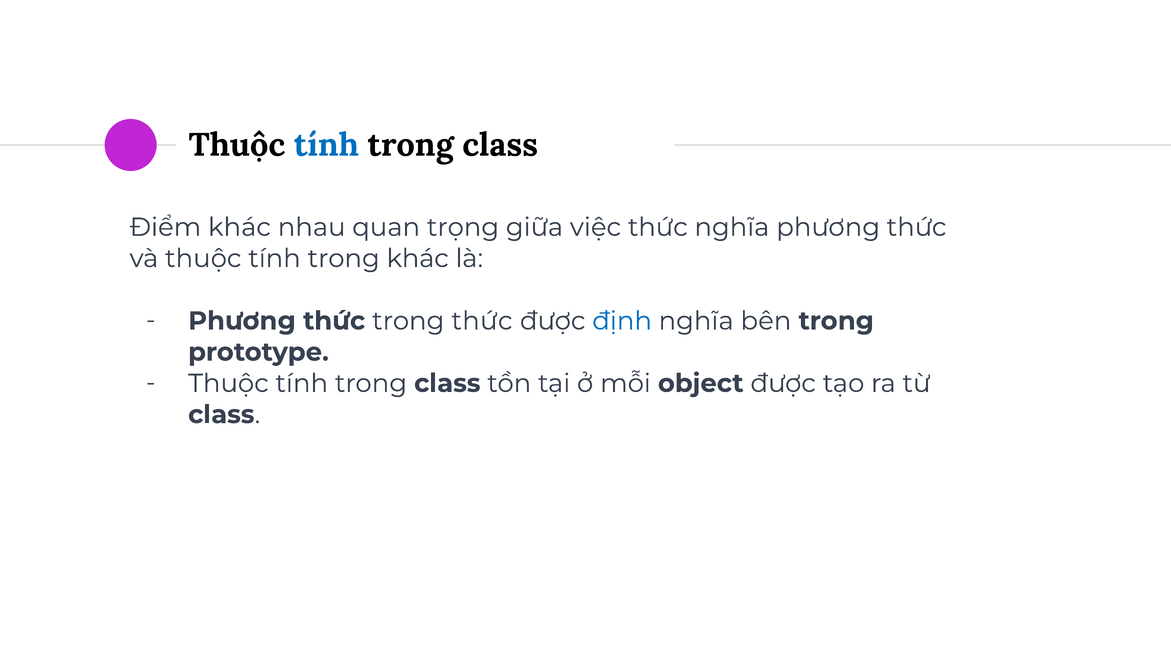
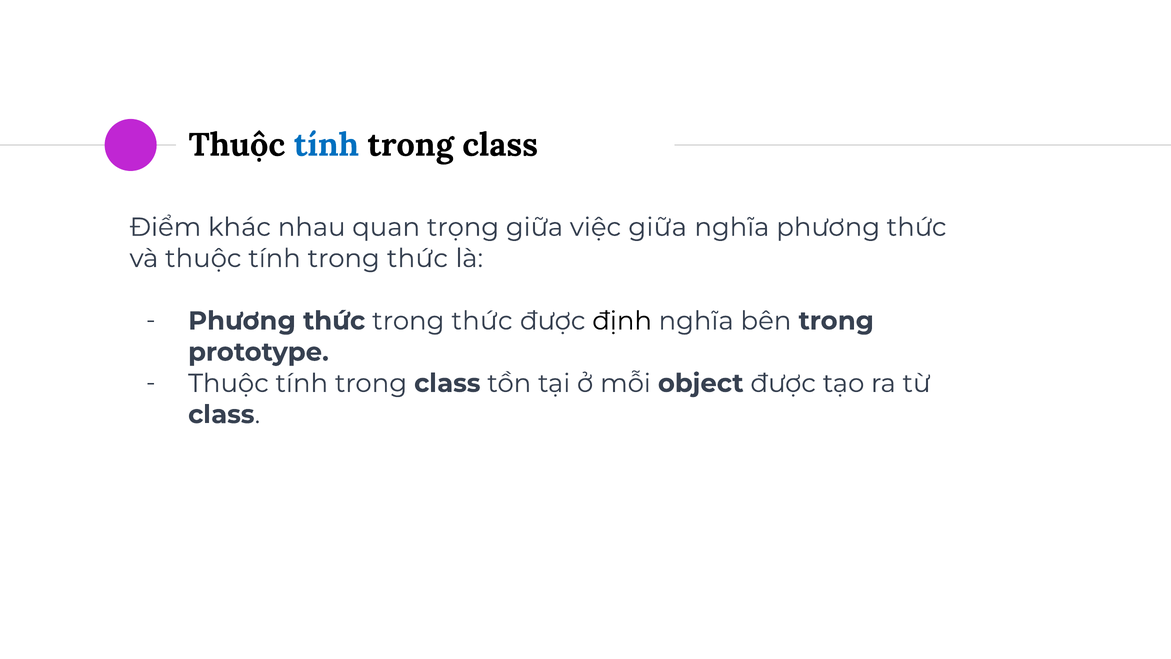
việc thức: thức -> giữa (658, 227)
tính trong khác: khác -> thức (417, 258)
định colour: blue -> black (622, 321)
